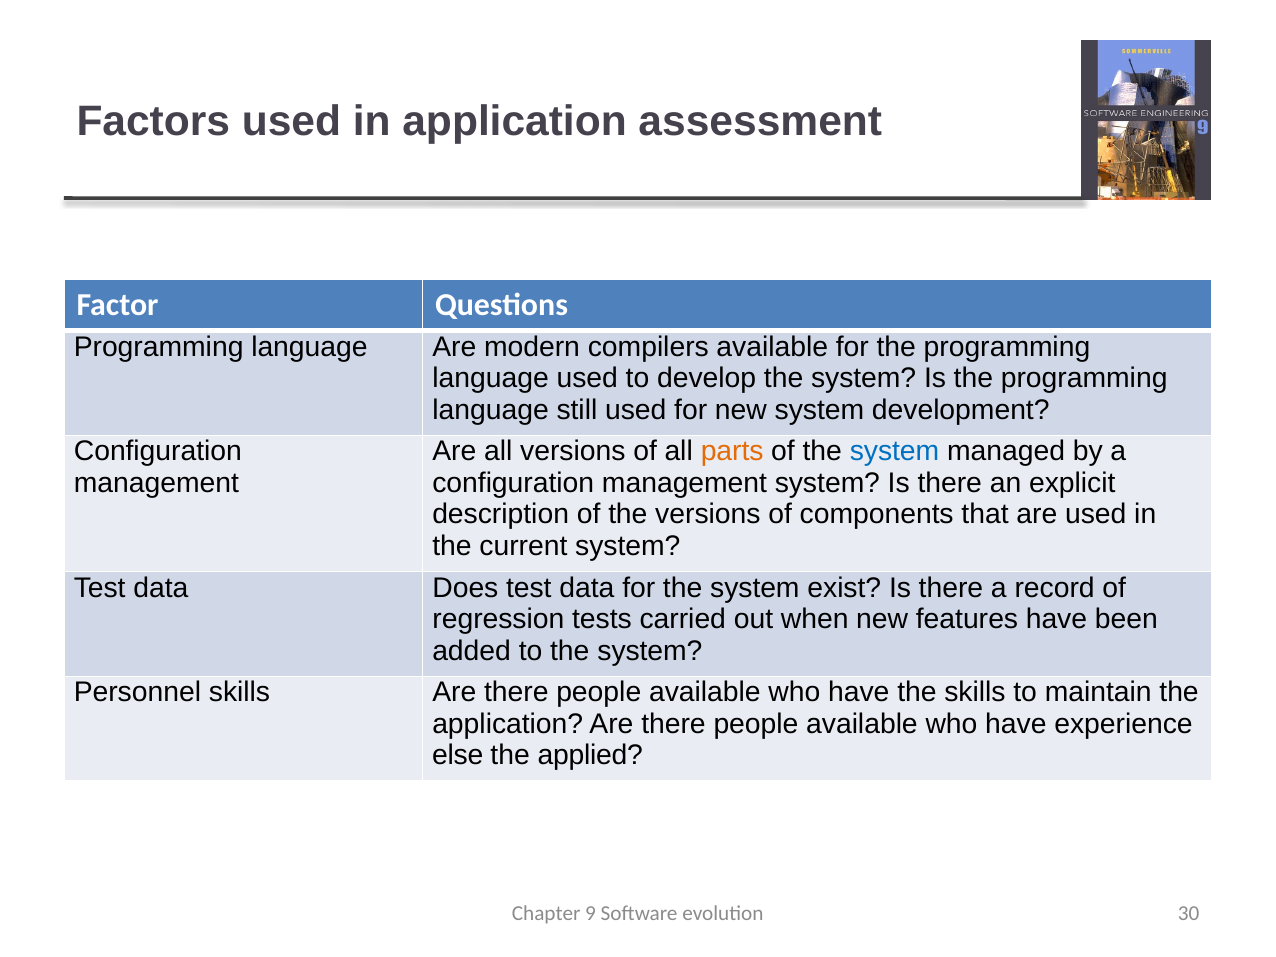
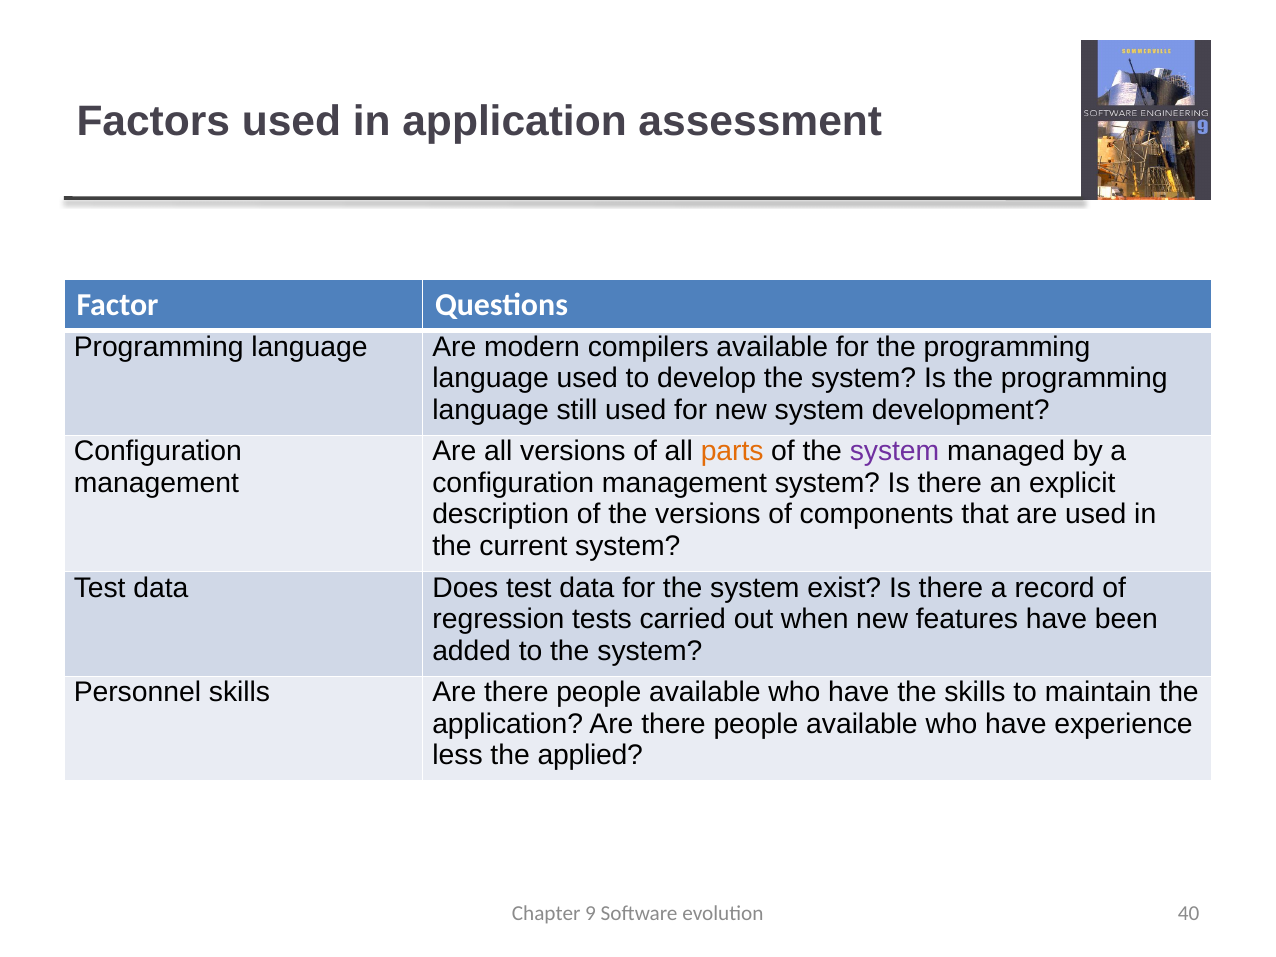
system colour: blue -> purple (895, 452)
else: else -> less (458, 755)
30: 30 -> 40 (1189, 914)
